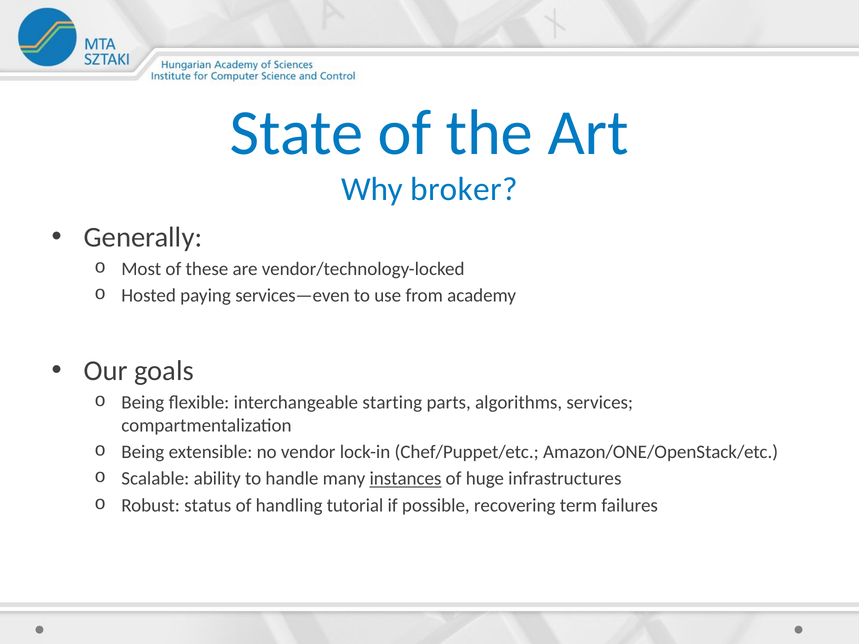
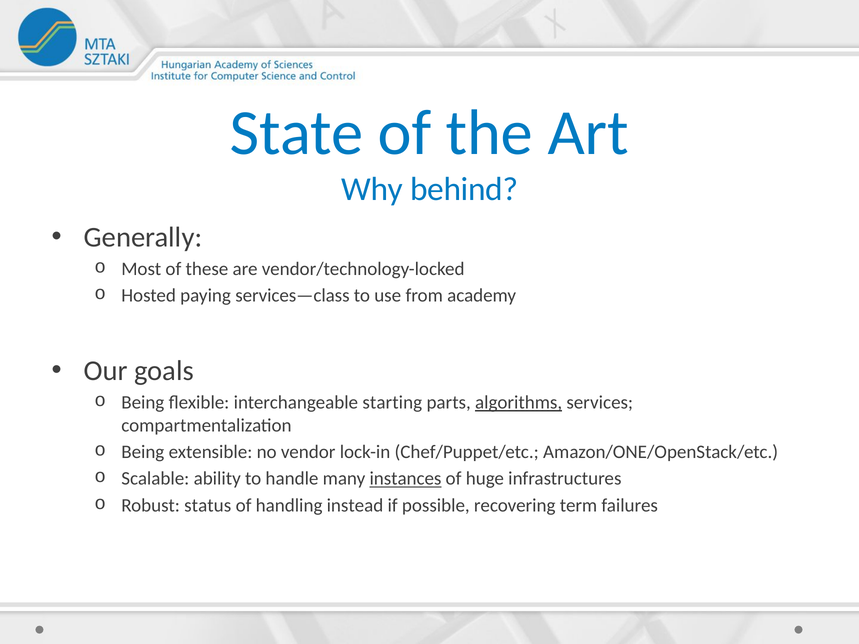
broker: broker -> behind (464, 189)
services—even: services—even -> services—class (292, 296)
algorithms underline: none -> present (519, 403)
tutorial: tutorial -> instead (355, 506)
